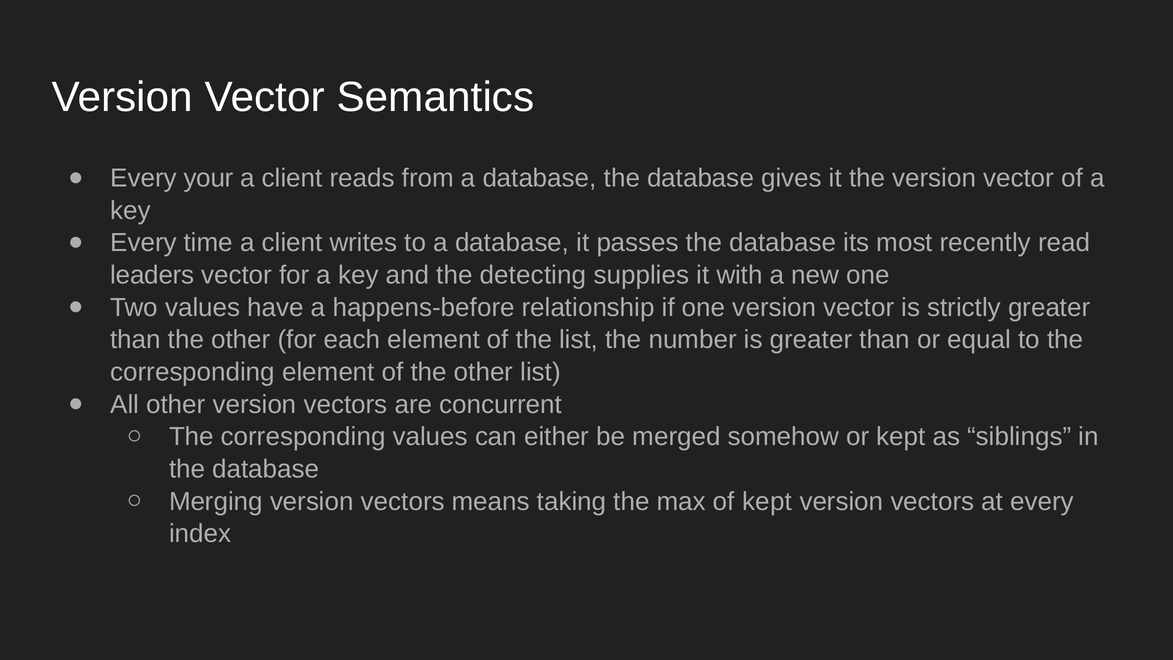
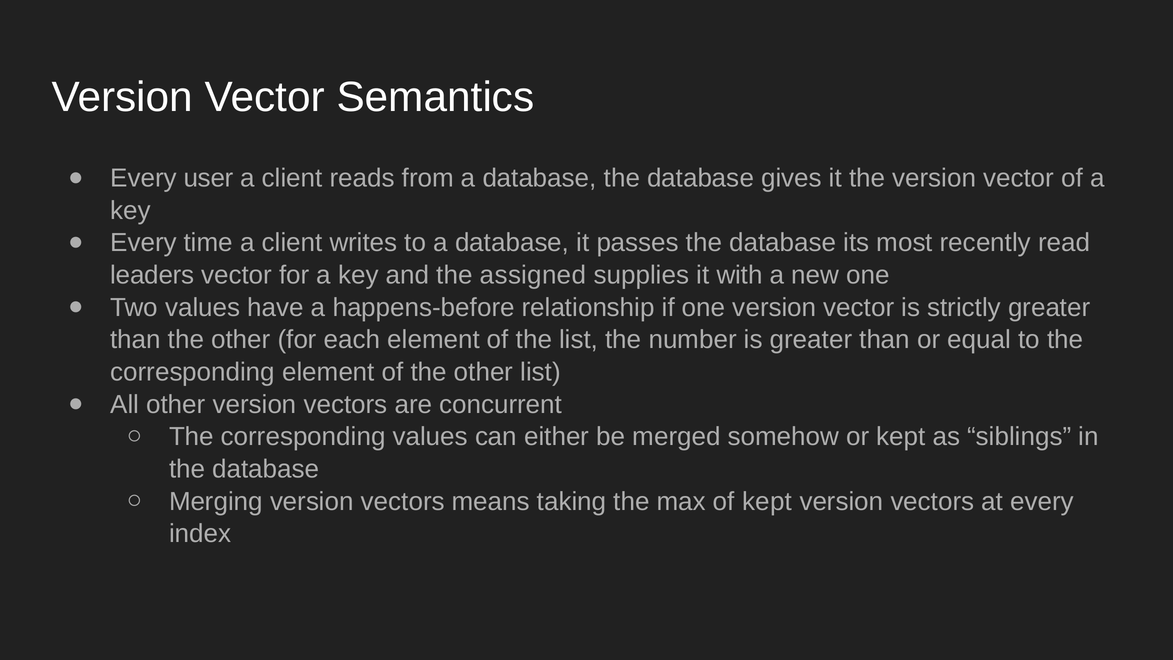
your: your -> user (208, 178)
detecting: detecting -> assigned (533, 275)
